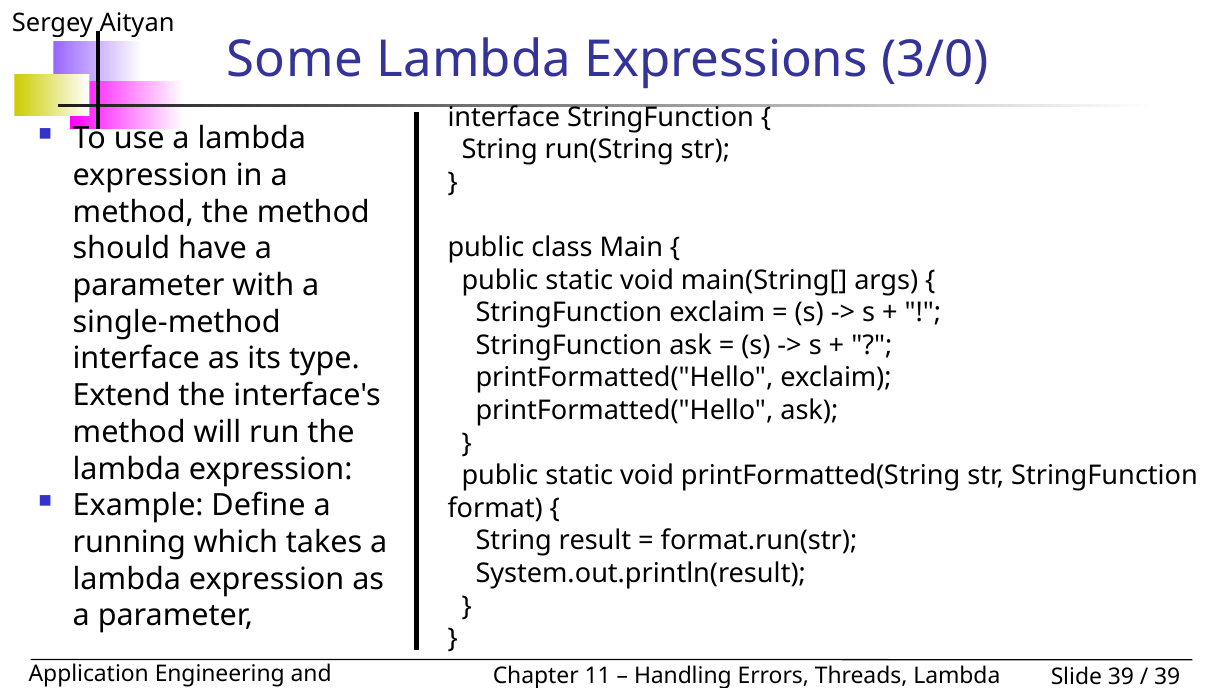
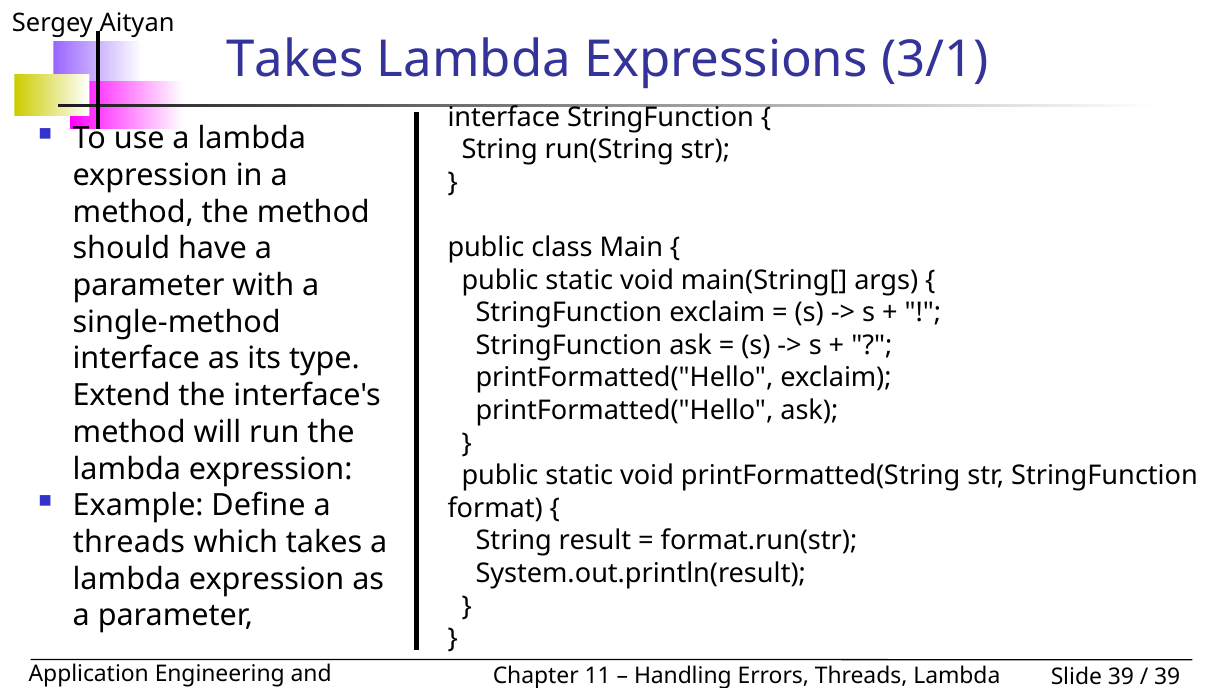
Some: Some -> Takes (295, 60)
3/0: 3/0 -> 3/1 (935, 60)
running: running -> threads (129, 542)
